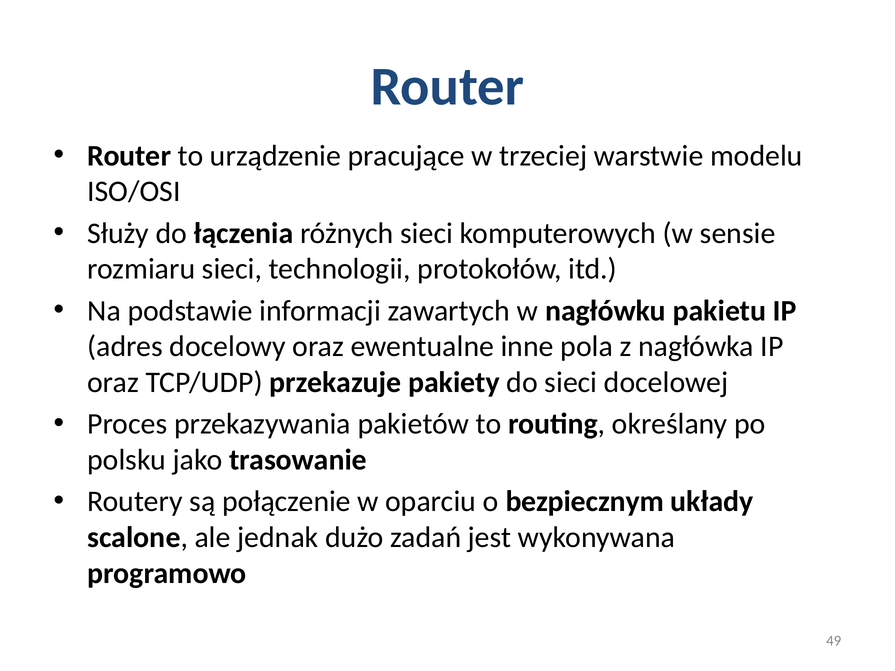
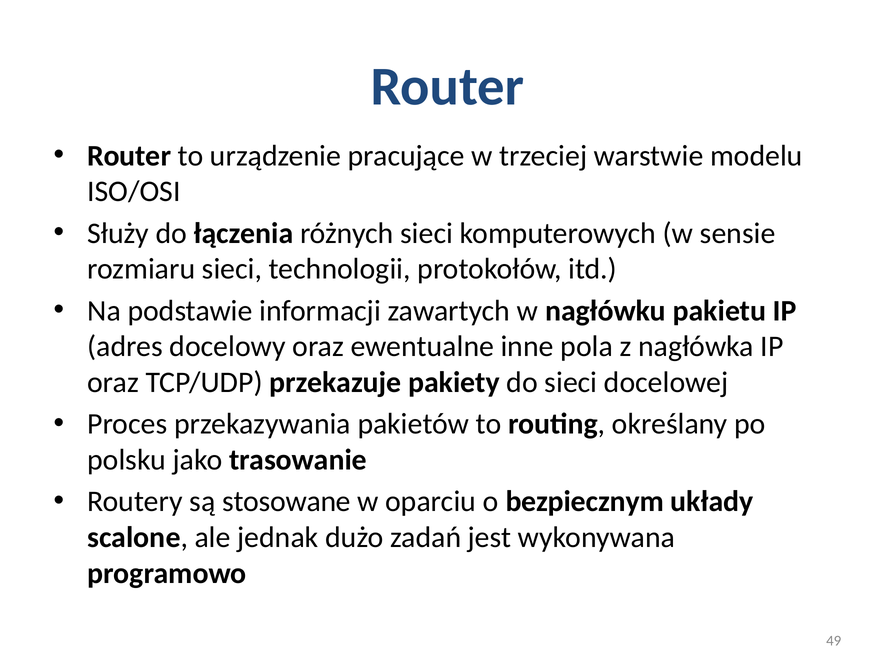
połączenie: połączenie -> stosowane (286, 502)
